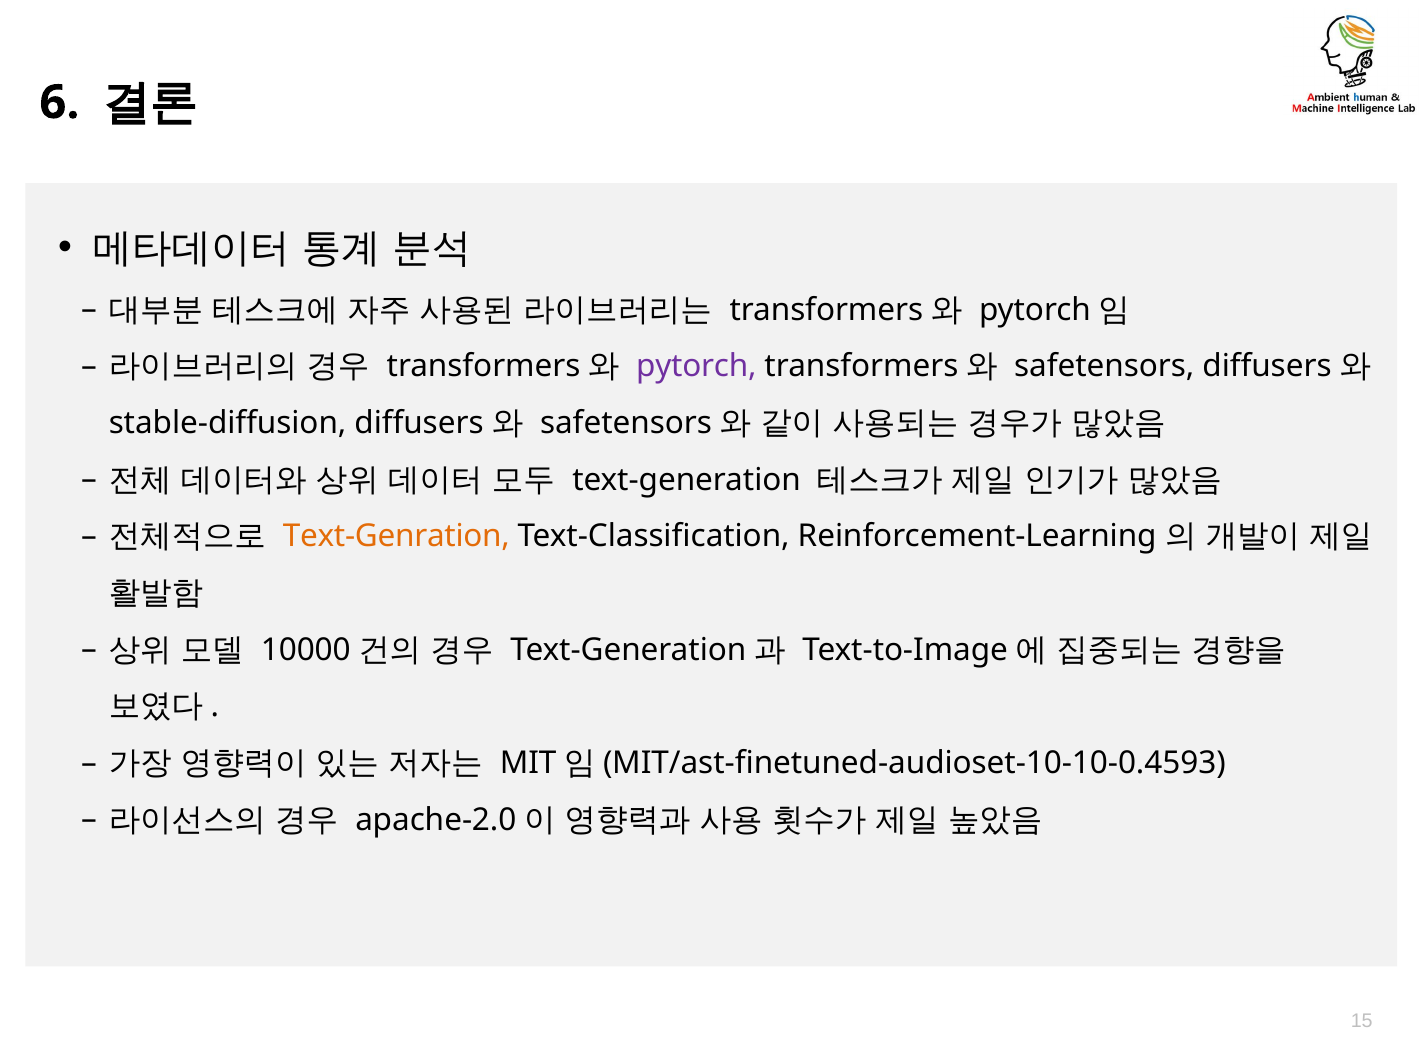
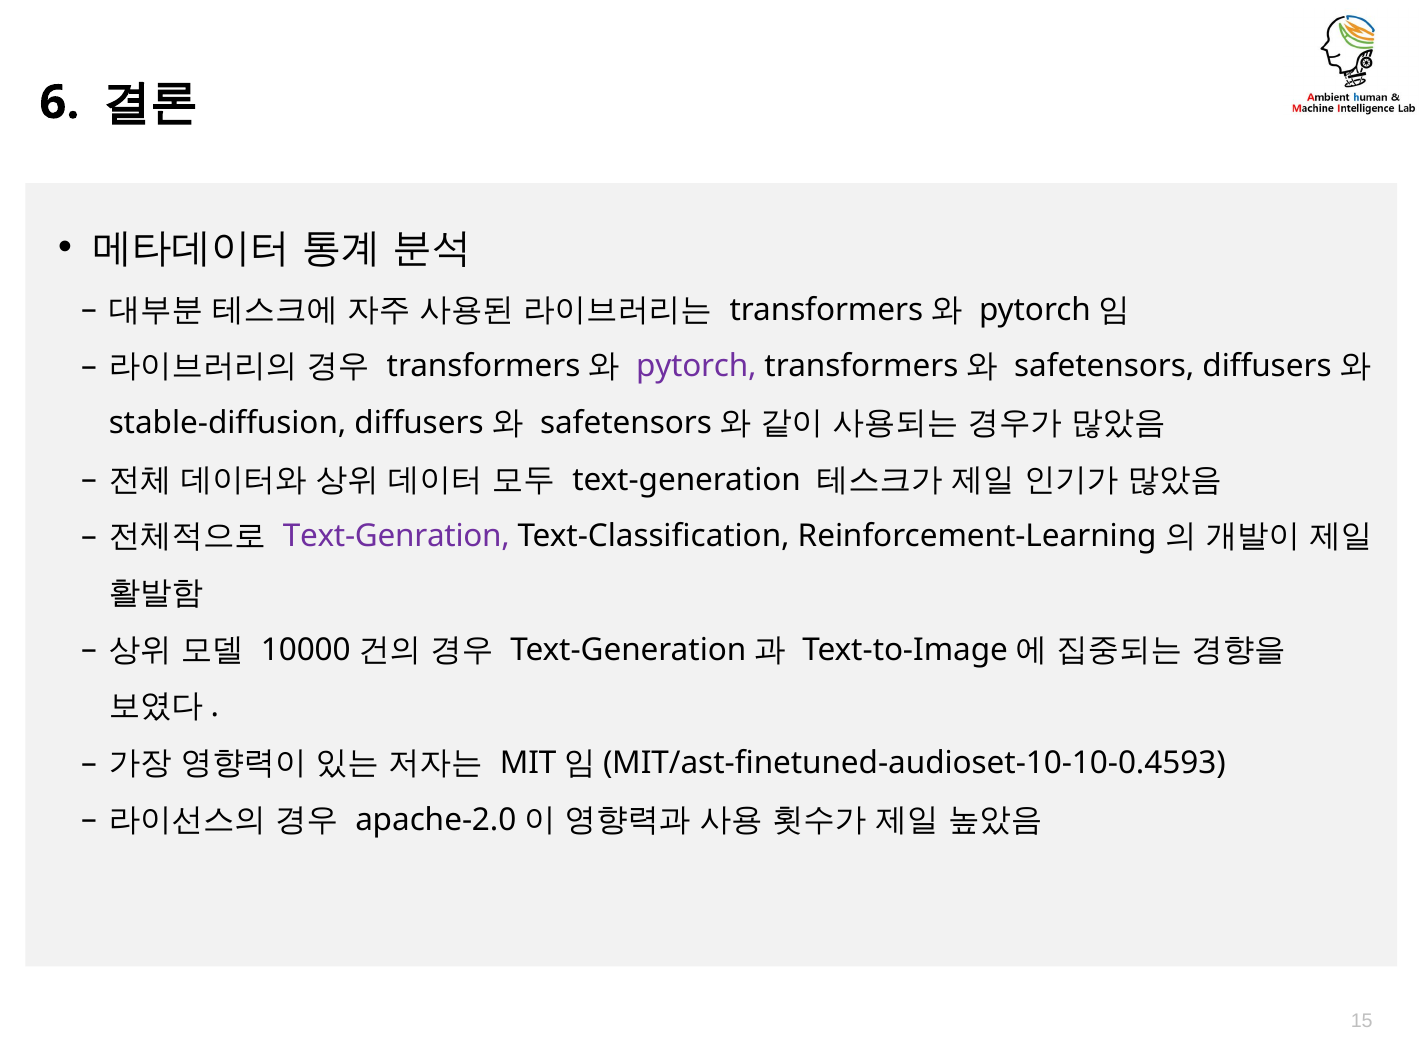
Text-Genration colour: orange -> purple (396, 537)
